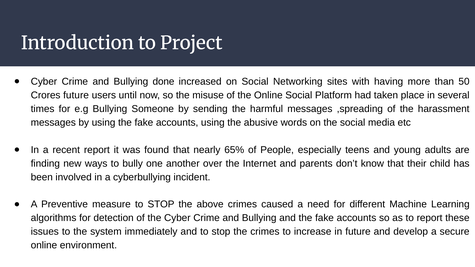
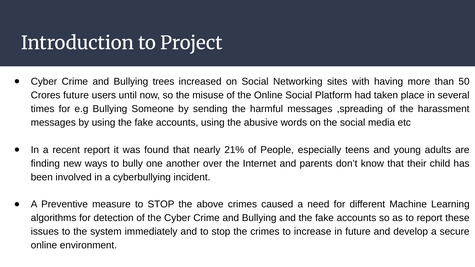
done: done -> trees (164, 82)
65%: 65% -> 21% (234, 150)
